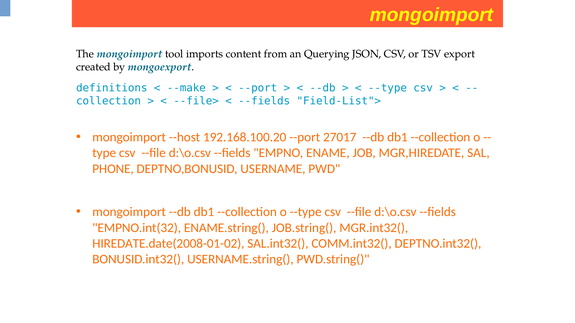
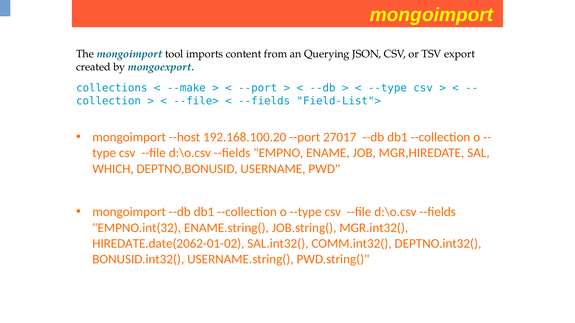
definitions: definitions -> collections (112, 88)
PHONE: PHONE -> WHICH (113, 169)
HIREDATE.date(2008-01-02: HIREDATE.date(2008-01-02 -> HIREDATE.date(2062-01-02 (168, 244)
